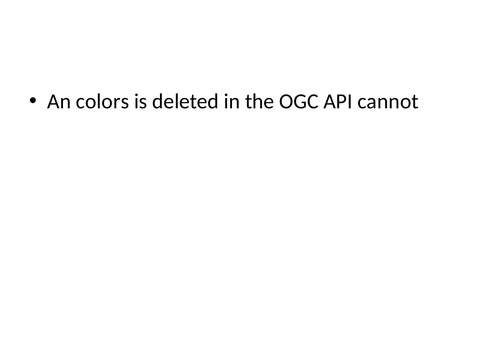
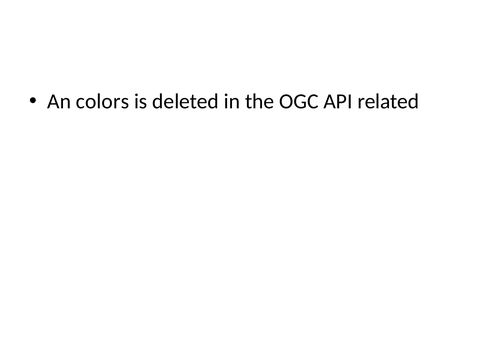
cannot: cannot -> related (388, 102)
